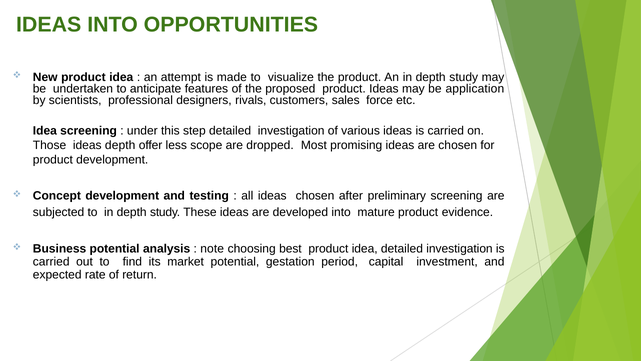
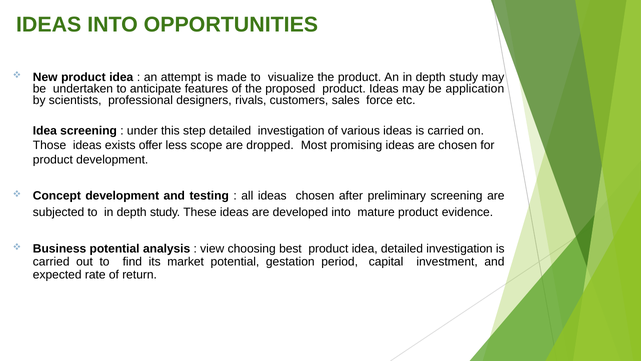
ideas depth: depth -> exists (120, 145)
note: note -> view (212, 248)
